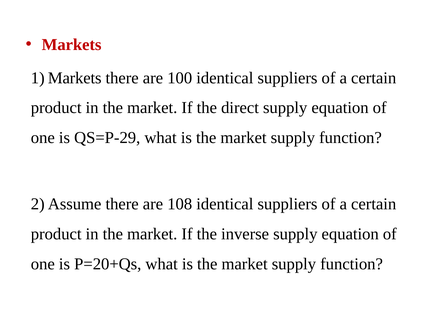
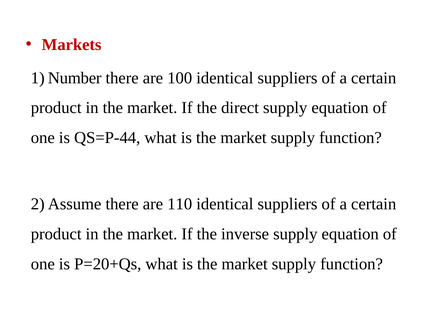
1 Markets: Markets -> Number (75, 78)
QS=P-29: QS=P-29 -> QS=P-44 (107, 138)
108: 108 -> 110 (180, 204)
